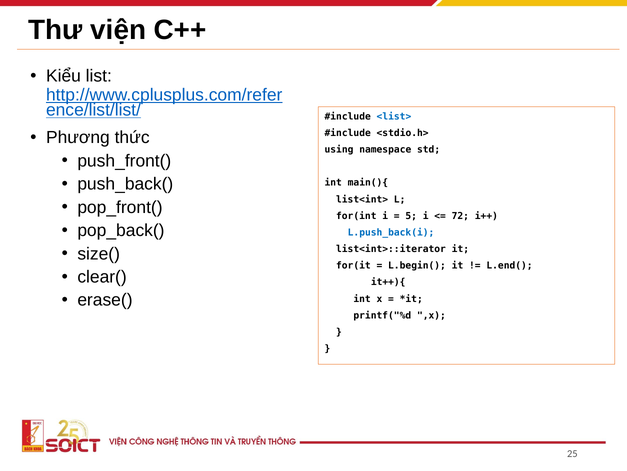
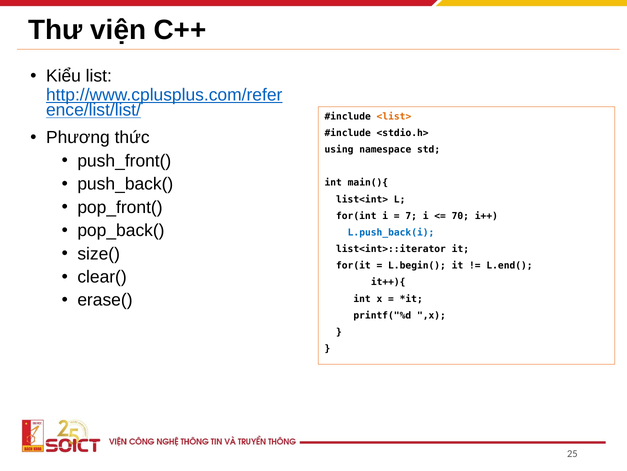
<list> colour: blue -> orange (394, 116)
5: 5 -> 7 (411, 216)
72: 72 -> 70 (460, 216)
